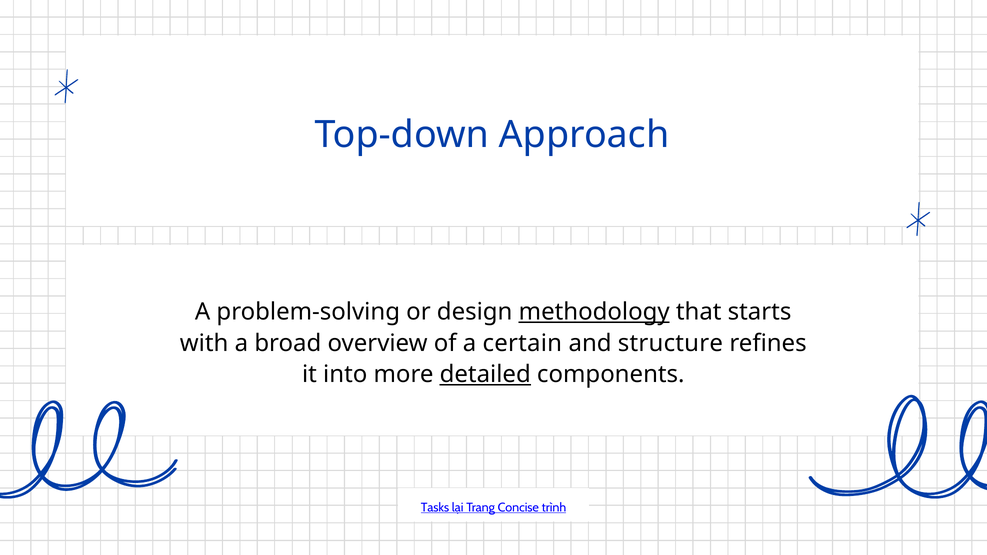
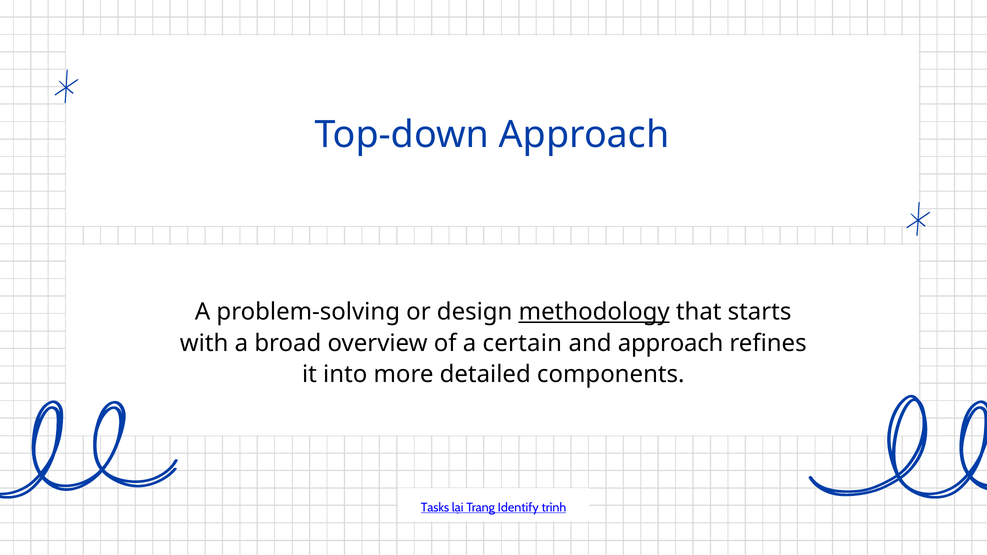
and structure: structure -> approach (671, 343)
detailed underline: present -> none (485, 374)
Concise: Concise -> Identify (518, 508)
